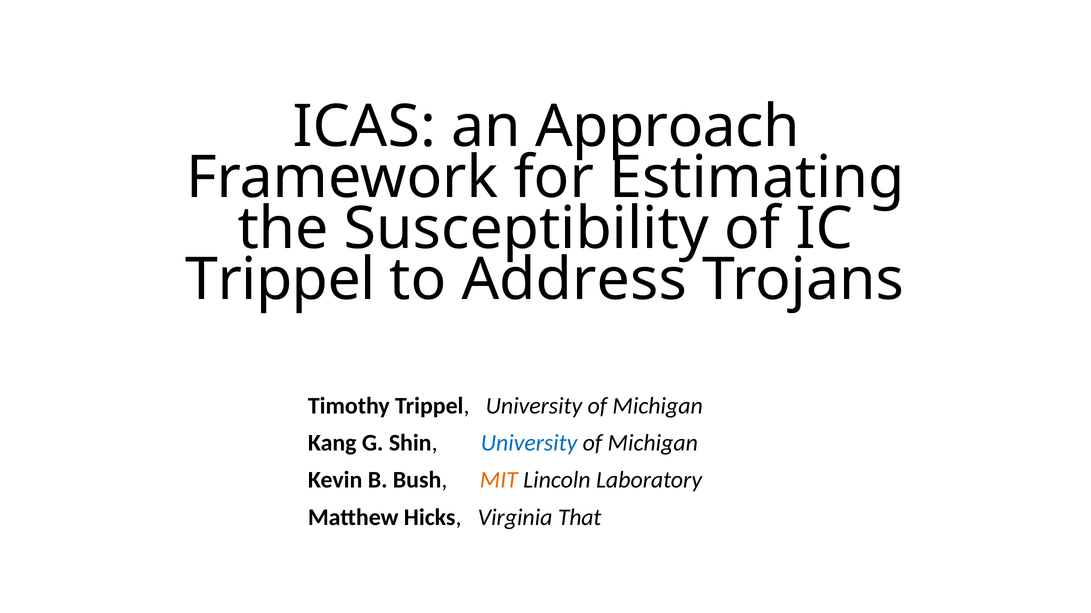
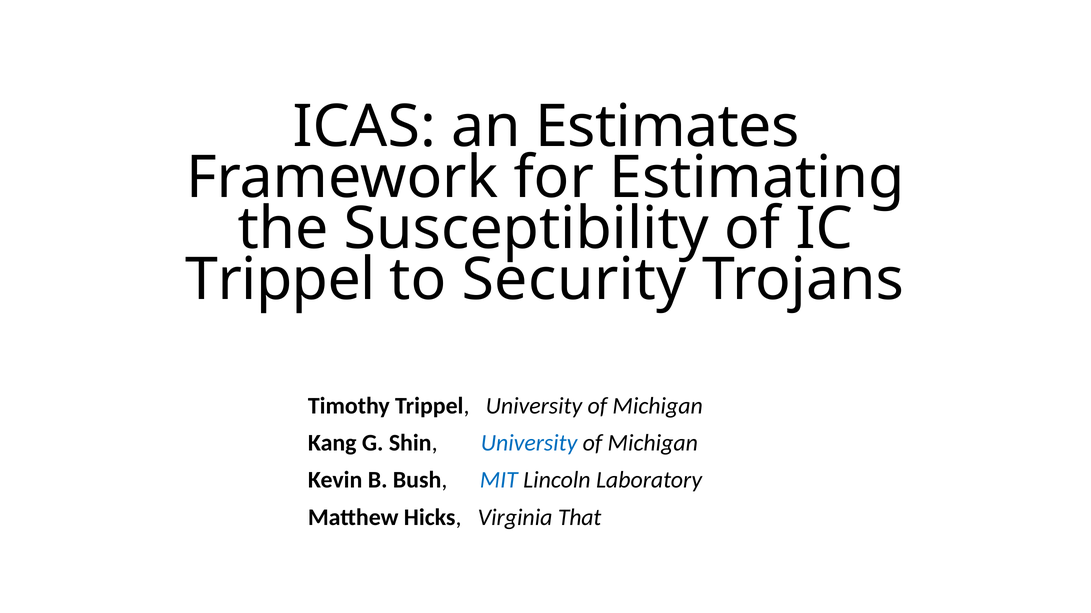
Approach: Approach -> Estimates (667, 127)
Address: Address -> Security (574, 280)
MIT colour: orange -> blue (499, 481)
